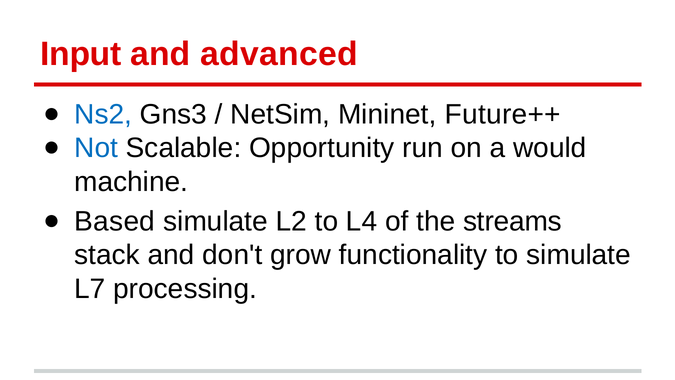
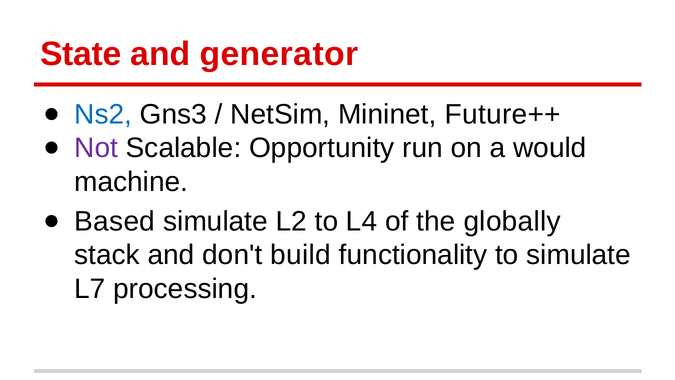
Input: Input -> State (81, 54)
advanced: advanced -> generator (279, 54)
Not colour: blue -> purple (96, 148)
streams: streams -> globally (512, 221)
grow: grow -> build (301, 255)
